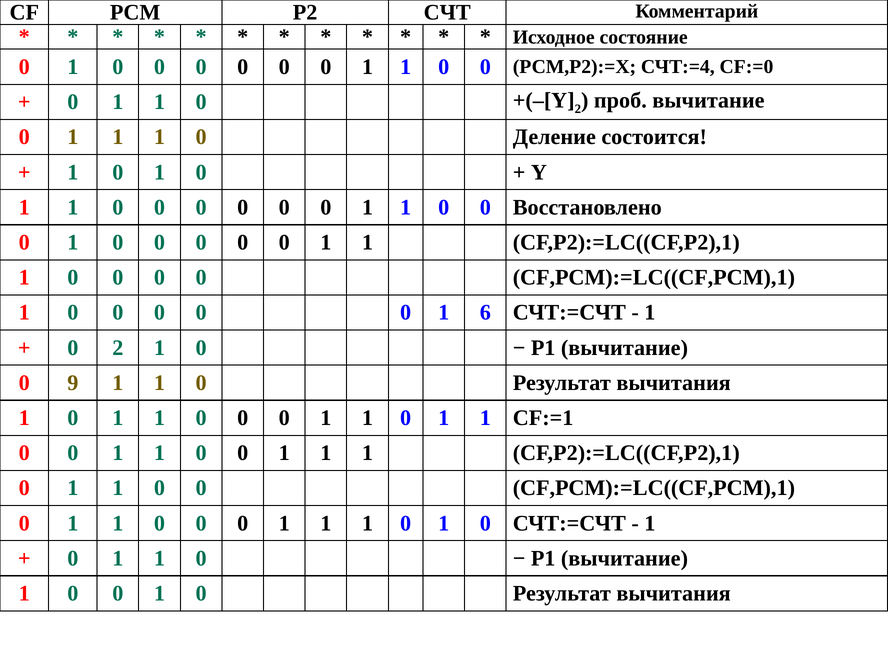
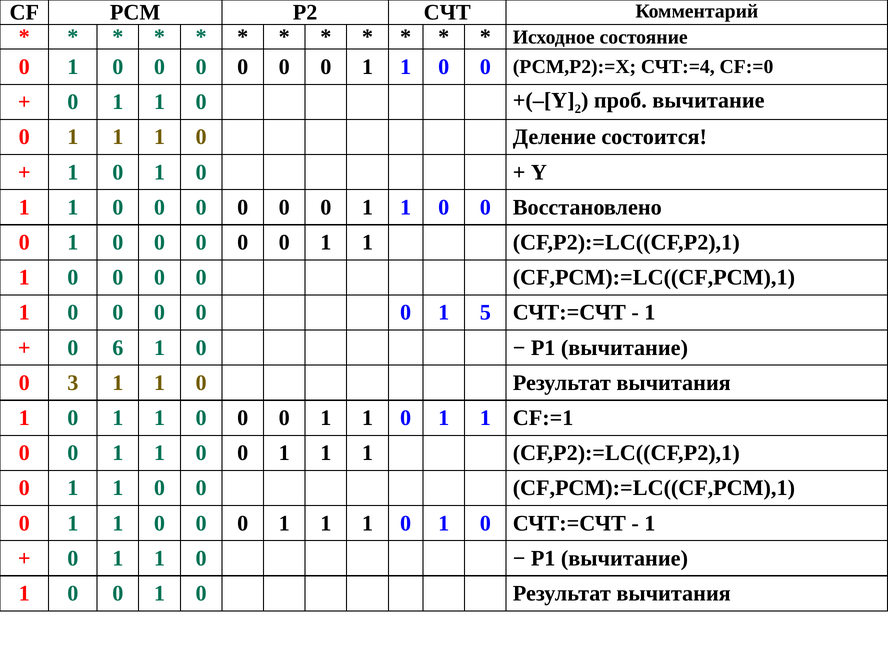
6: 6 -> 5 (485, 313)
0 2: 2 -> 6 (118, 348)
9: 9 -> 3 (73, 383)
